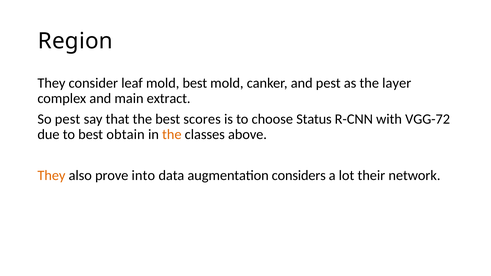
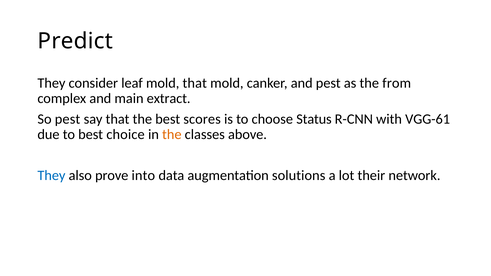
Region: Region -> Predict (75, 41)
mold best: best -> that (195, 83)
layer: layer -> from (397, 83)
VGG-72: VGG-72 -> VGG-61 (428, 119)
obtain: obtain -> choice (126, 135)
They colour: orange -> blue (51, 176)
considers: considers -> solutions (299, 176)
